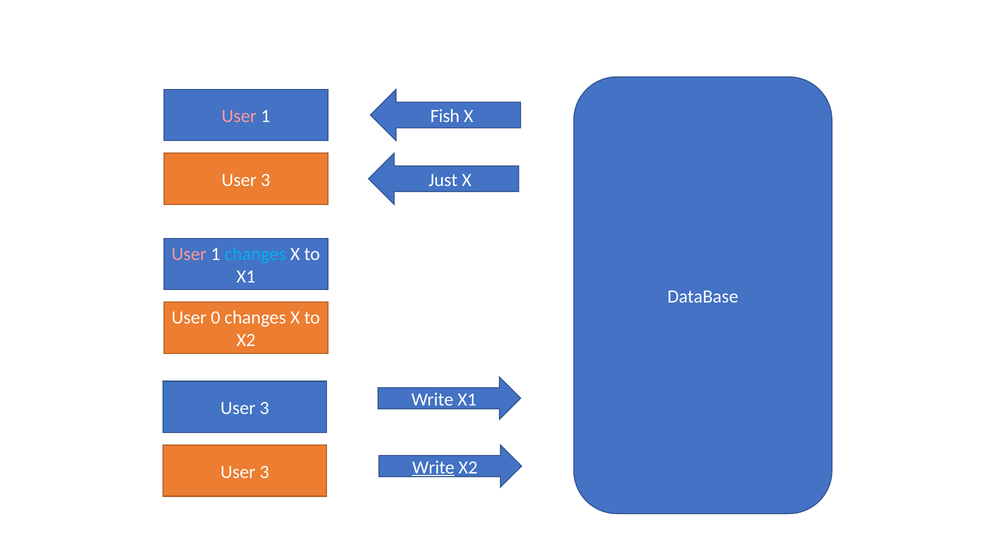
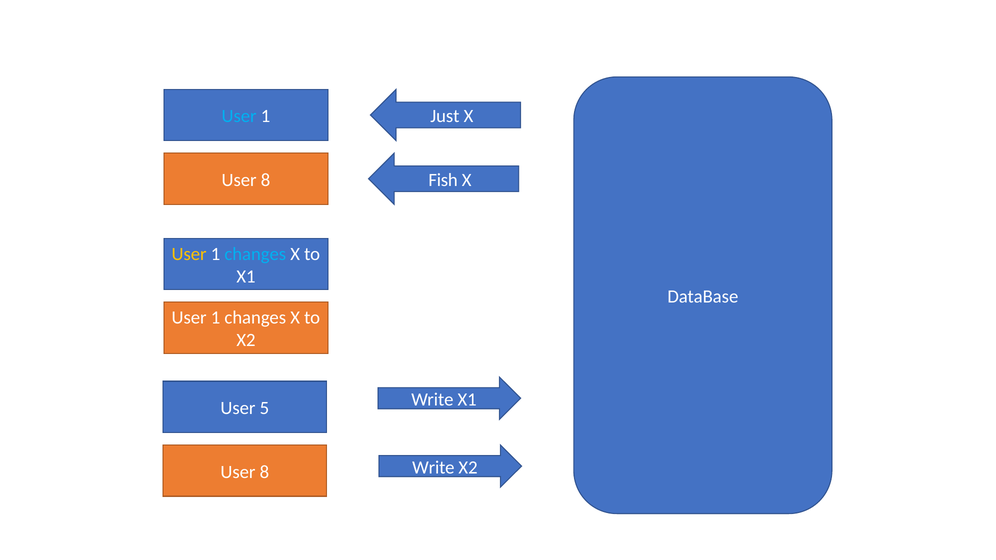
User colour: pink -> light blue (239, 116)
Fish: Fish -> Just (445, 116)
3: 3 -> 8 (266, 180)
Just: Just -> Fish (443, 180)
User colour: pink -> yellow (189, 254)
0: 0 -> 1 (216, 318)
3: 3 -> 5 (264, 408)
Write underline: present -> none (433, 468)
3: 3 -> 8 (264, 472)
